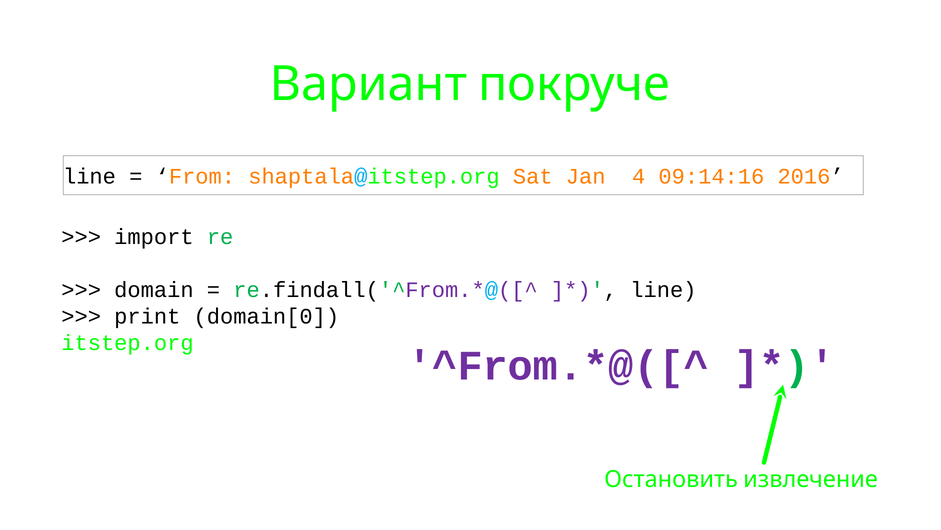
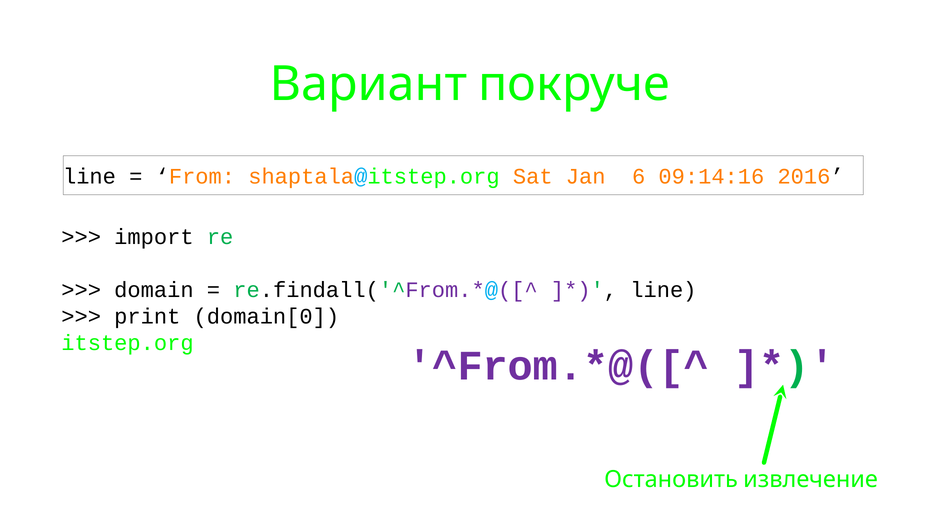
4: 4 -> 6 (639, 176)
